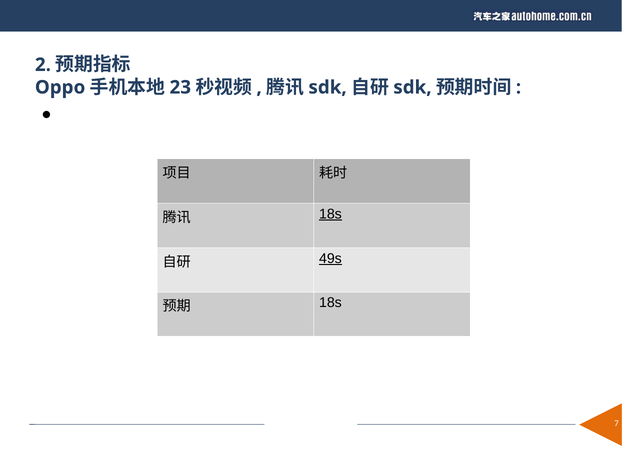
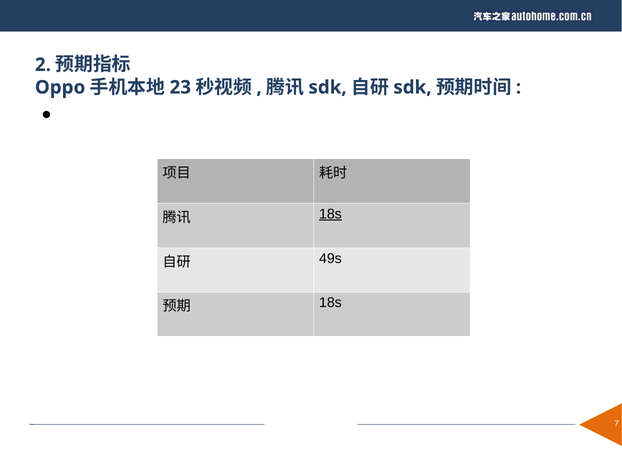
49s underline: present -> none (330, 259)
